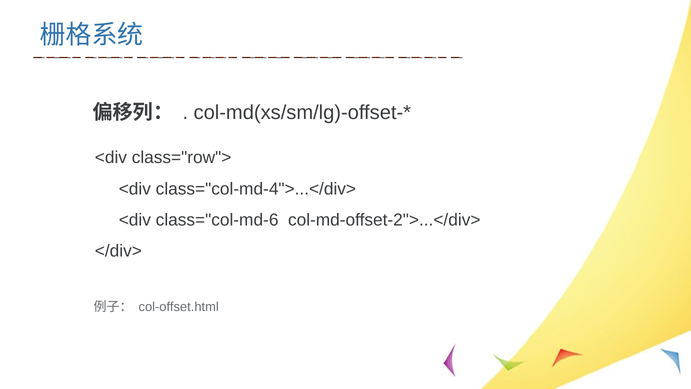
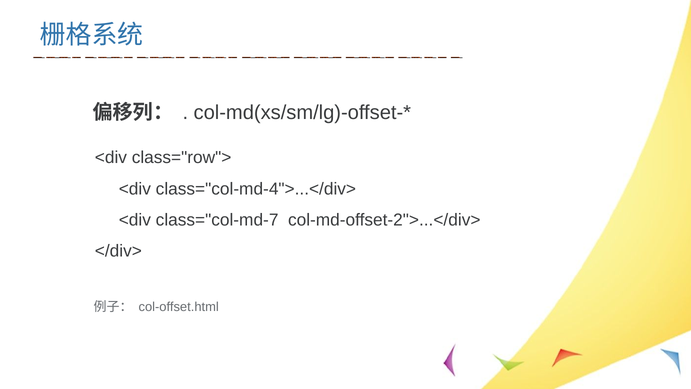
class="col-md-6: class="col-md-6 -> class="col-md-7 (217, 220)
